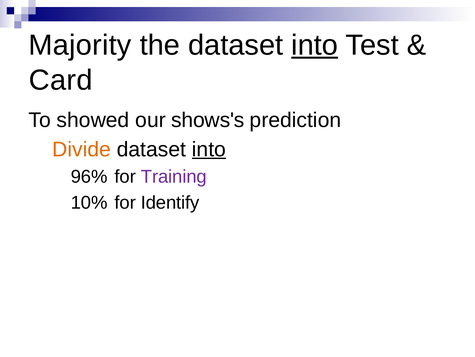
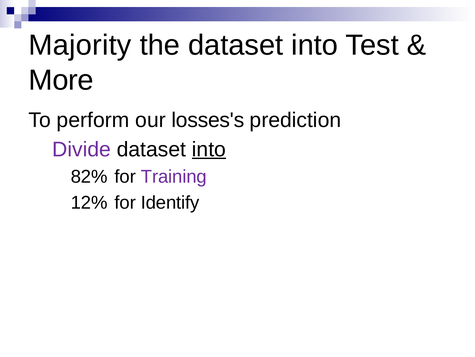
into underline: present -> none (315, 45)
Card: Card -> More (61, 80)
showed: showed -> perform (93, 120)
shows's: shows's -> losses's (208, 120)
Divide colour: orange -> purple (82, 149)
96%: 96% -> 82% (89, 176)
10%: 10% -> 12% (89, 202)
